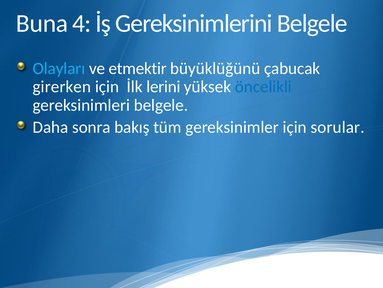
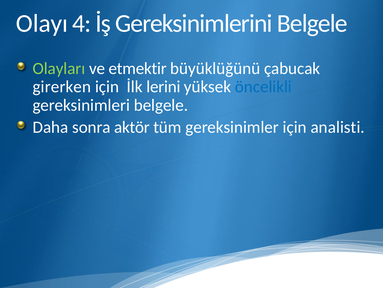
Buna: Buna -> Olayı (42, 23)
Olayları colour: light blue -> light green (59, 68)
bakış: bakış -> aktör (132, 127)
sorular: sorular -> analisti (338, 127)
